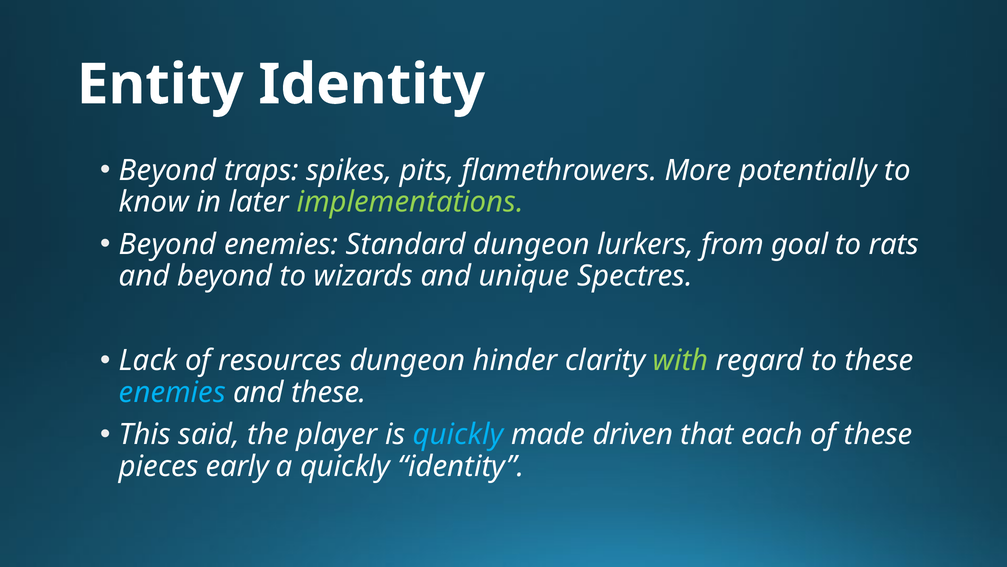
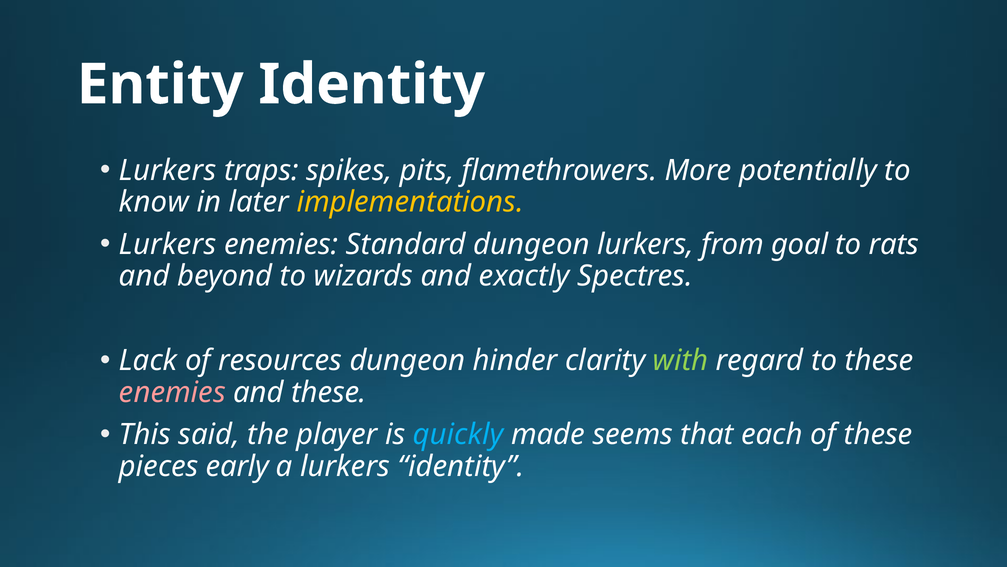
Beyond: Beyond -> Lurkers (168, 170)
implementations colour: light green -> yellow (410, 202)
Beyond: Beyond -> Lurkers (168, 244)
unique: unique -> exactly (524, 276)
enemies colour: light blue -> pink (172, 392)
driven: driven -> seems (633, 434)
a quickly: quickly -> lurkers (345, 466)
